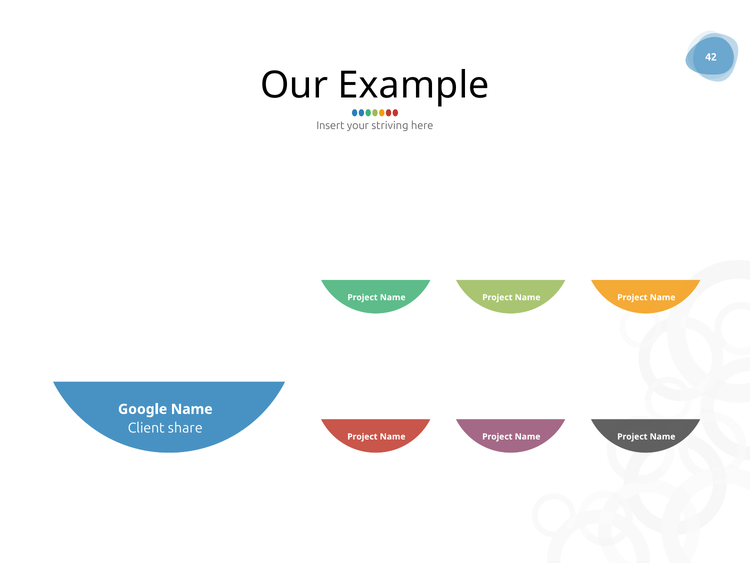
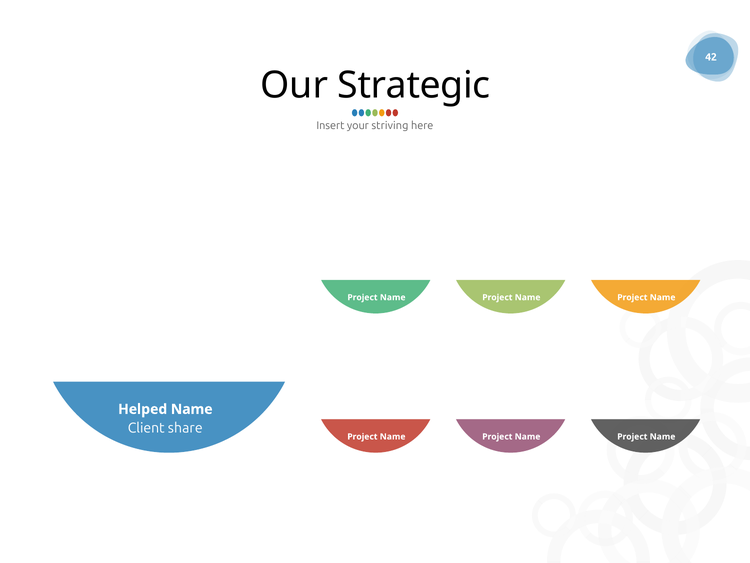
Example: Example -> Strategic (414, 85)
Google: Google -> Helped (143, 409)
